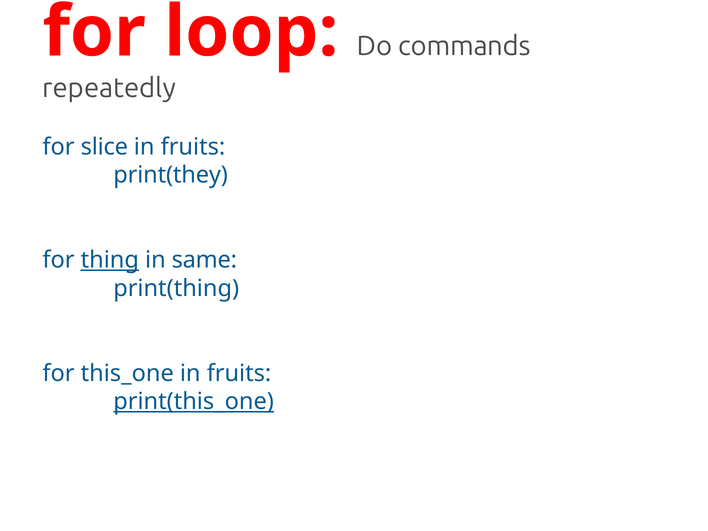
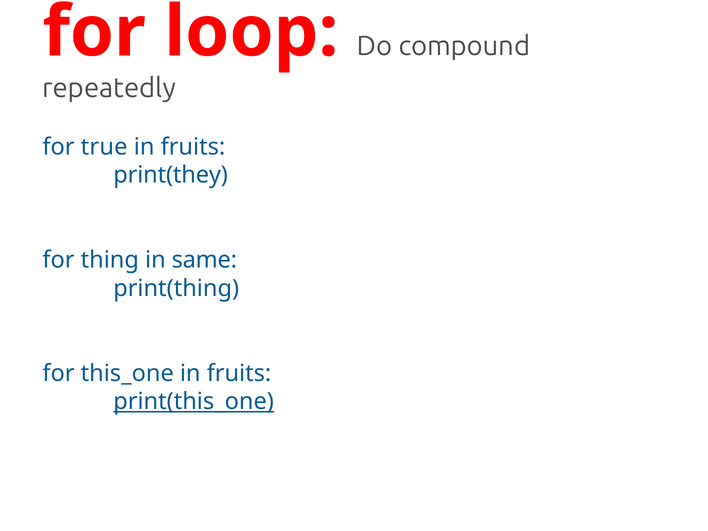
commands: commands -> compound (464, 46)
slice: slice -> true (104, 147)
thing underline: present -> none (110, 260)
